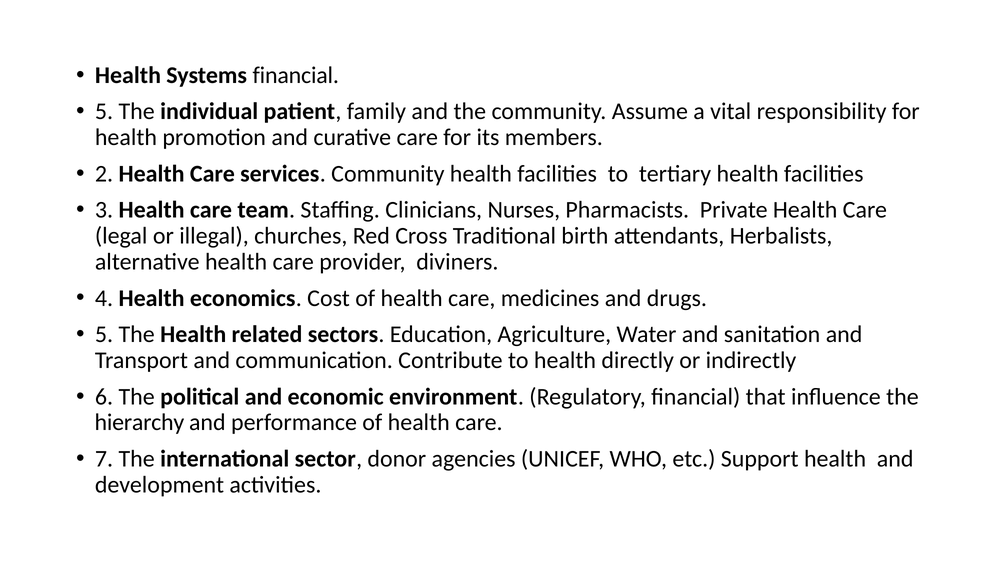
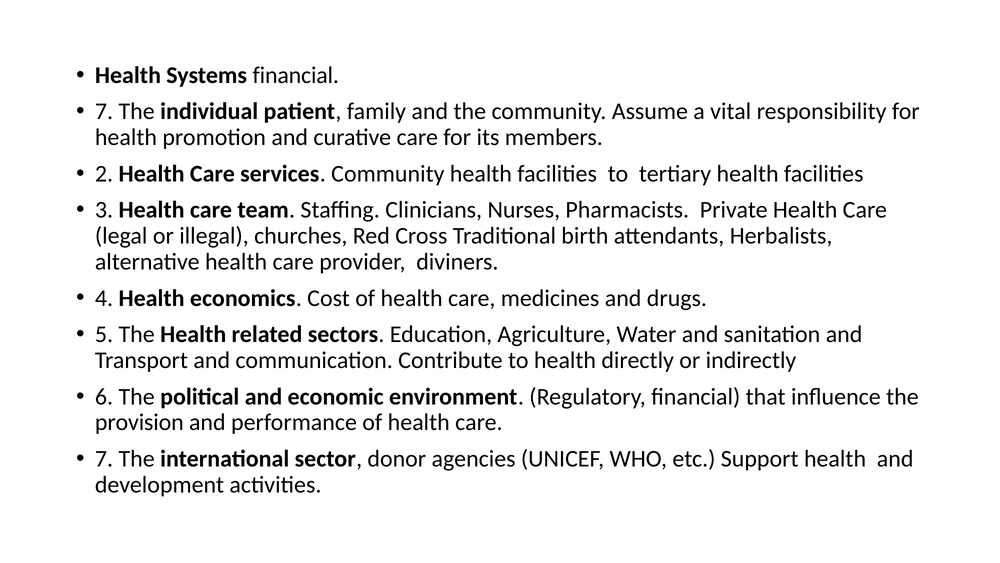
5: 5 -> 7 (104, 111)
hierarchy: hierarchy -> provision (139, 422)
